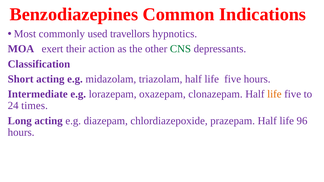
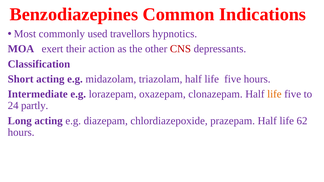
CNS colour: green -> red (180, 49)
times: times -> partly (35, 106)
96: 96 -> 62 (302, 121)
